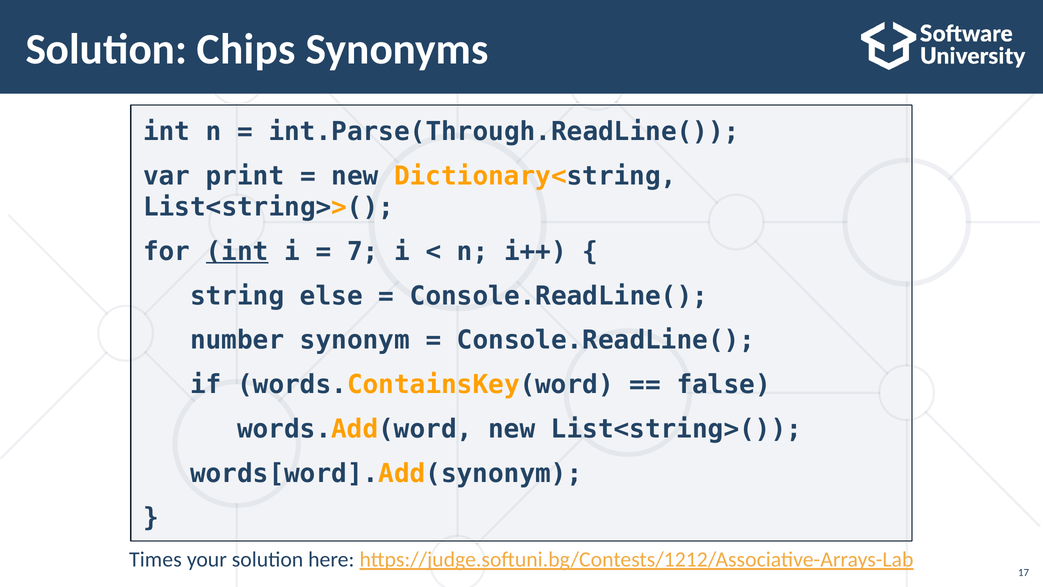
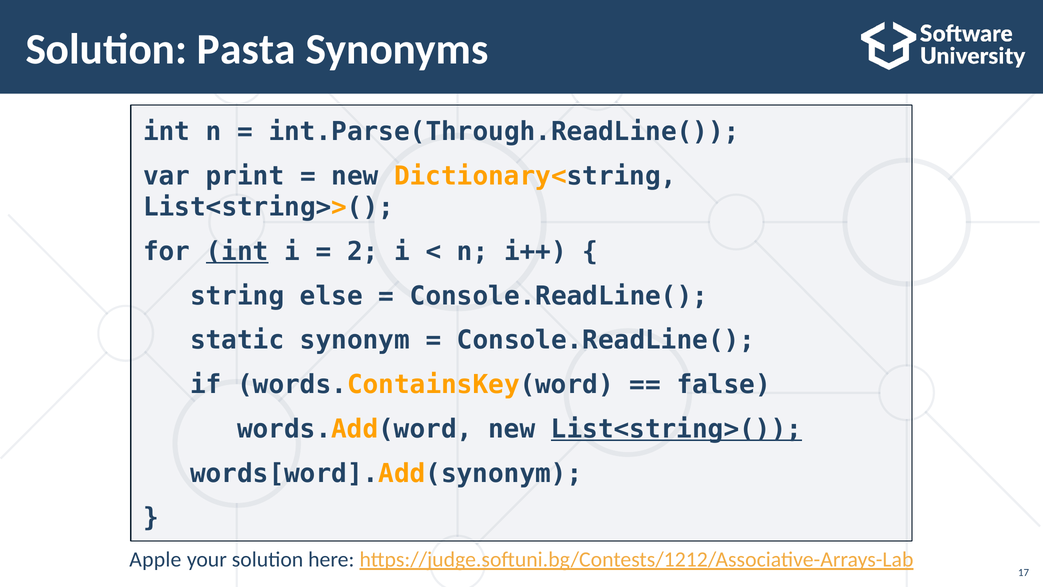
Chips: Chips -> Pasta (246, 49)
7: 7 -> 2 (363, 251)
number: number -> static (237, 340)
List<string>( underline: none -> present (677, 429)
Times: Times -> Apple (155, 559)
